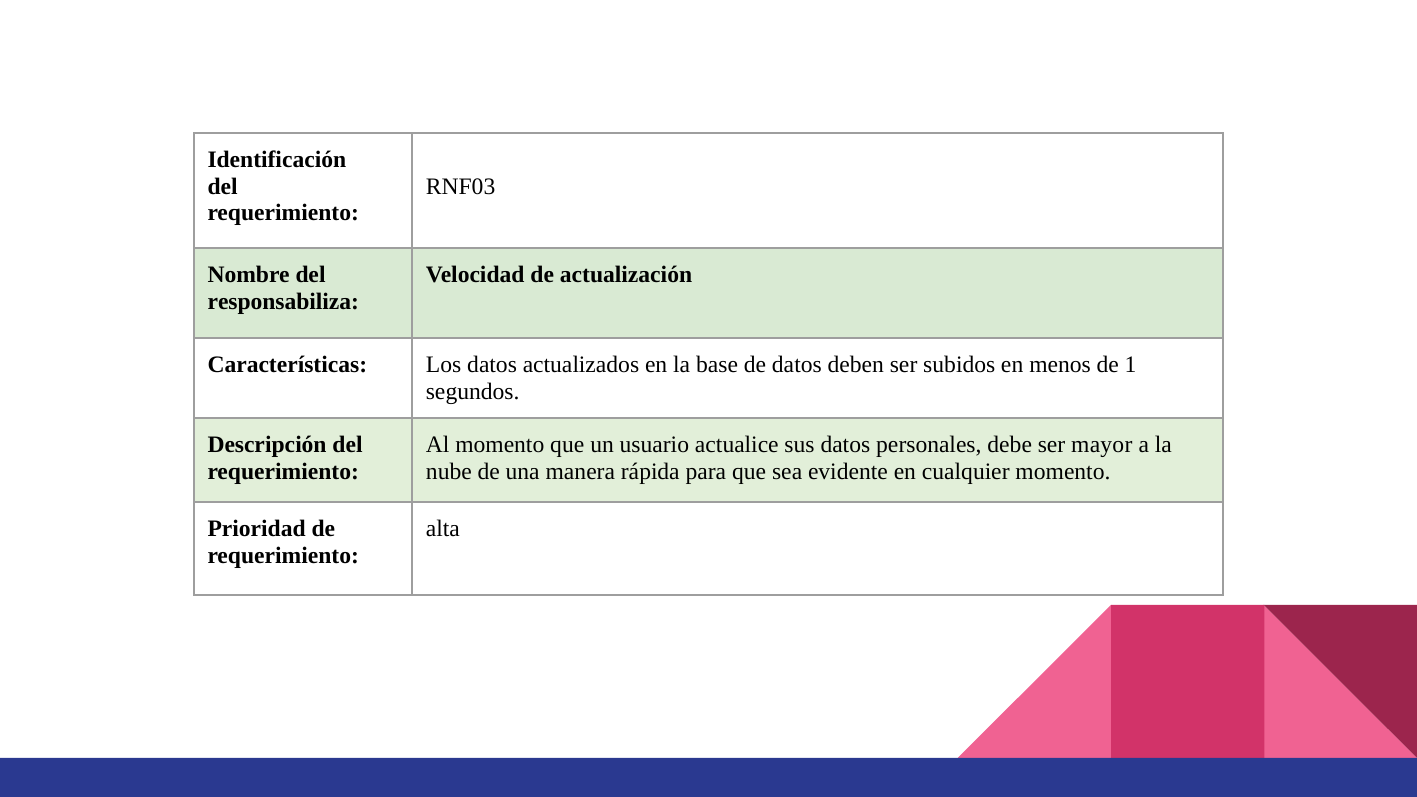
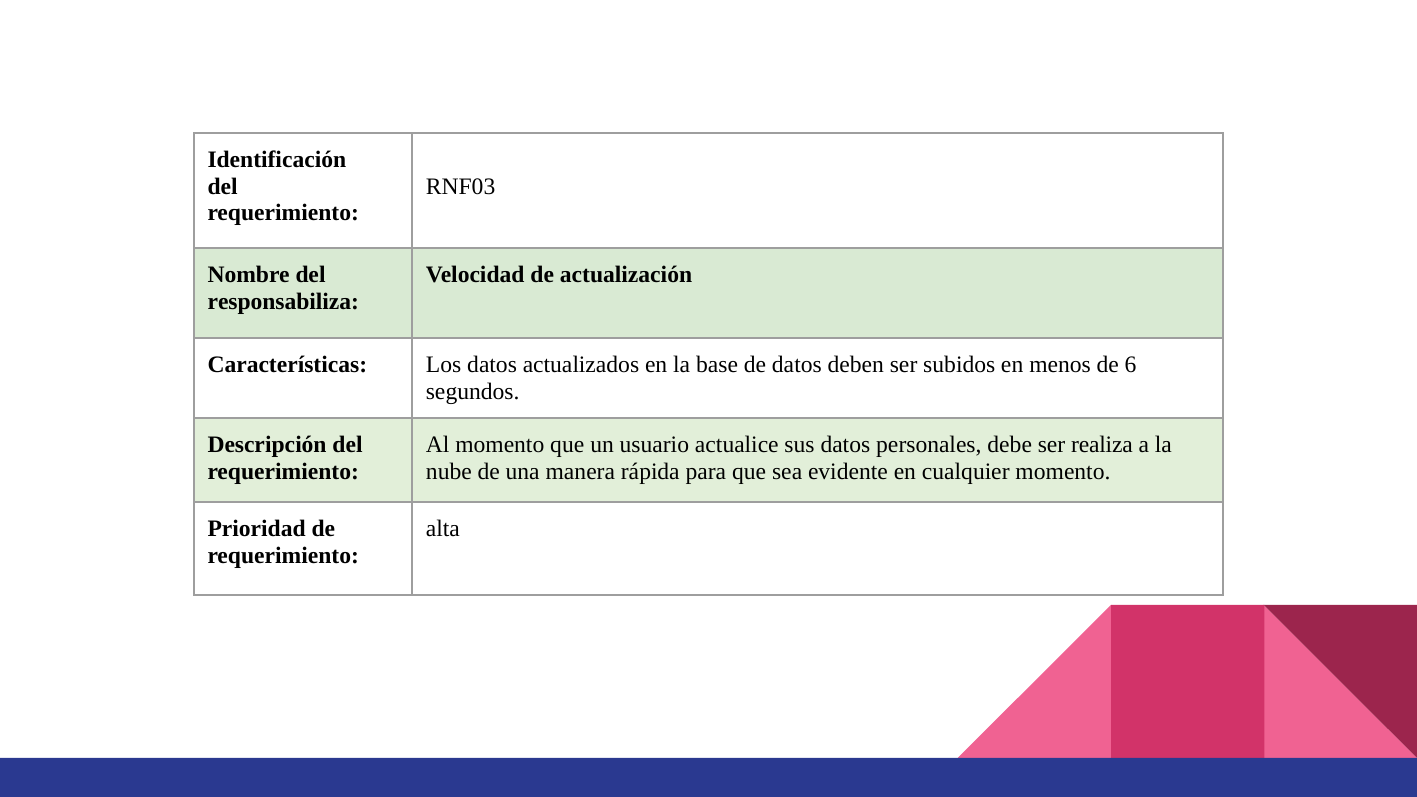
1: 1 -> 6 (1131, 365)
mayor: mayor -> realiza (1102, 445)
